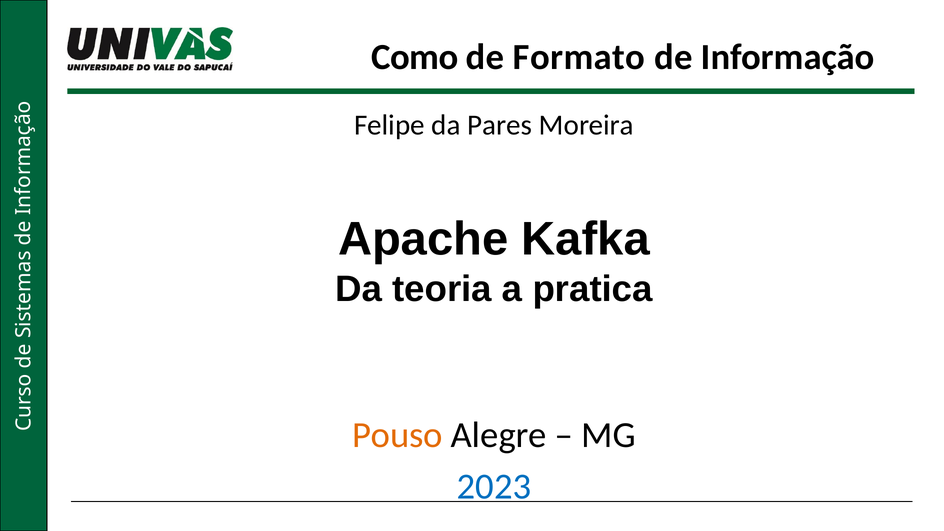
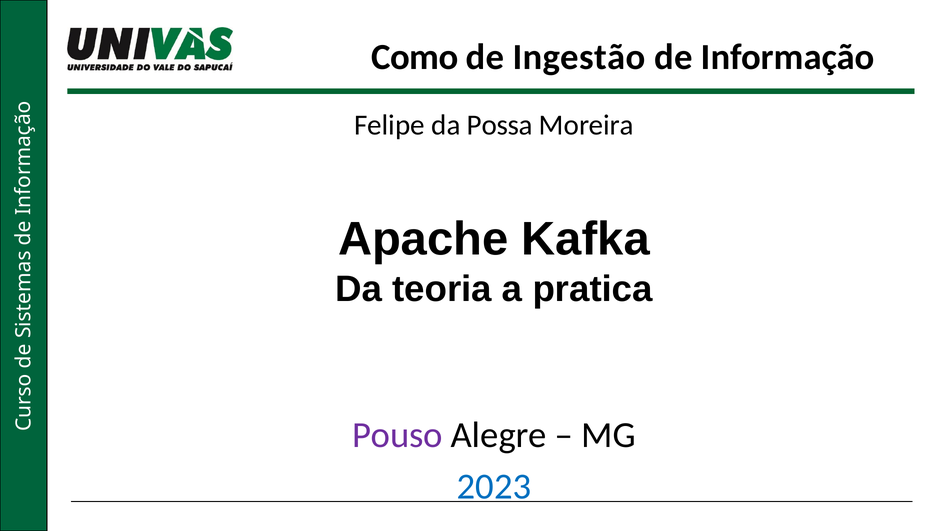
Formato: Formato -> Ingestão (579, 57)
Pares: Pares -> Possa (500, 125)
Pouso colour: orange -> purple (398, 435)
